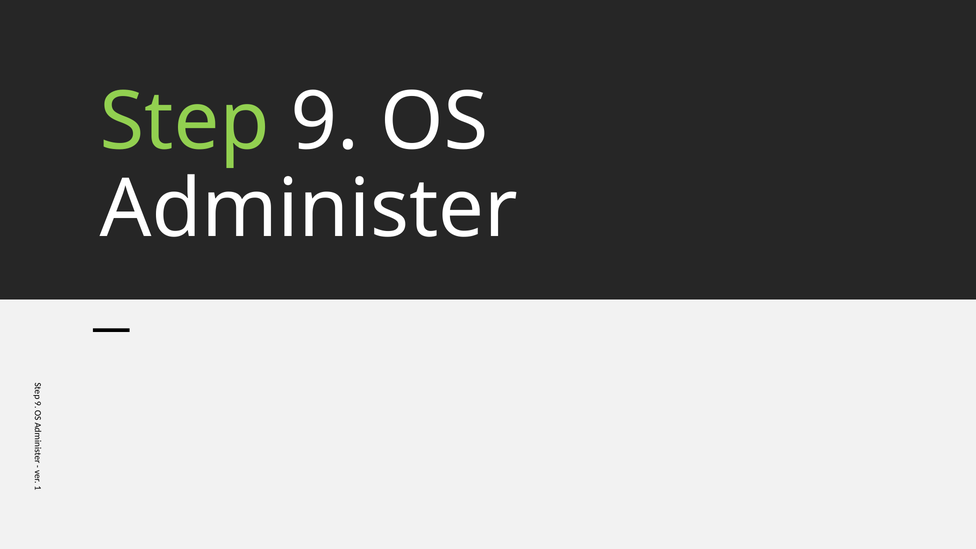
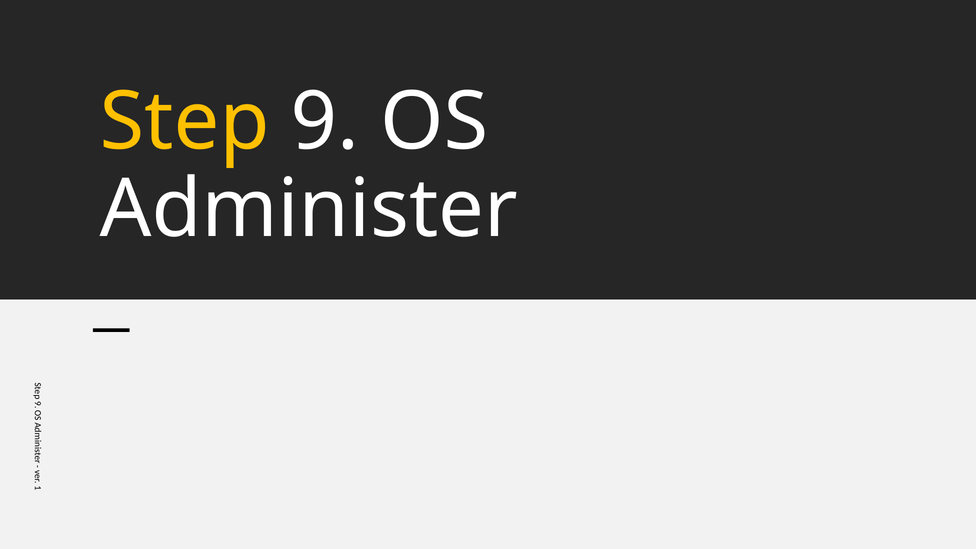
Step colour: light green -> yellow (185, 122)
